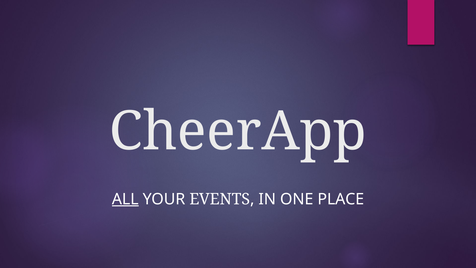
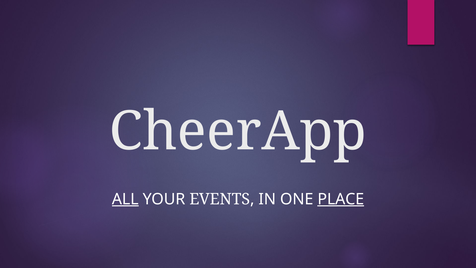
PLACE underline: none -> present (341, 199)
